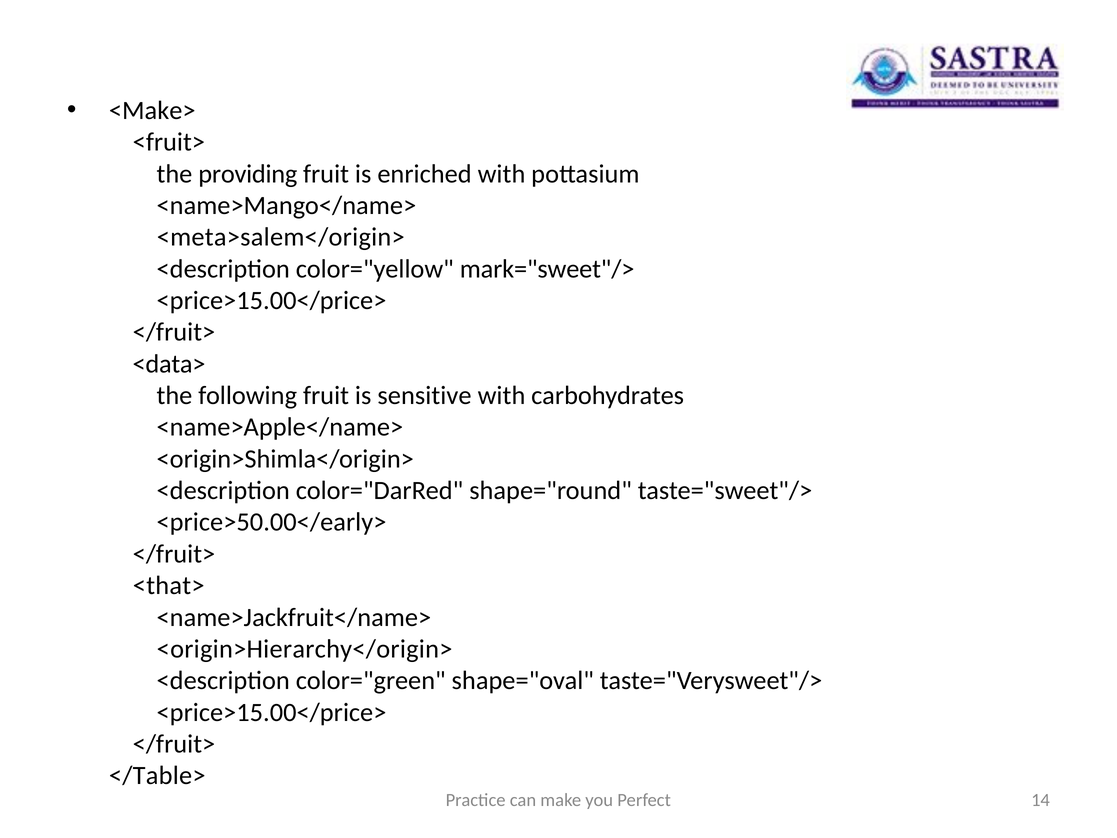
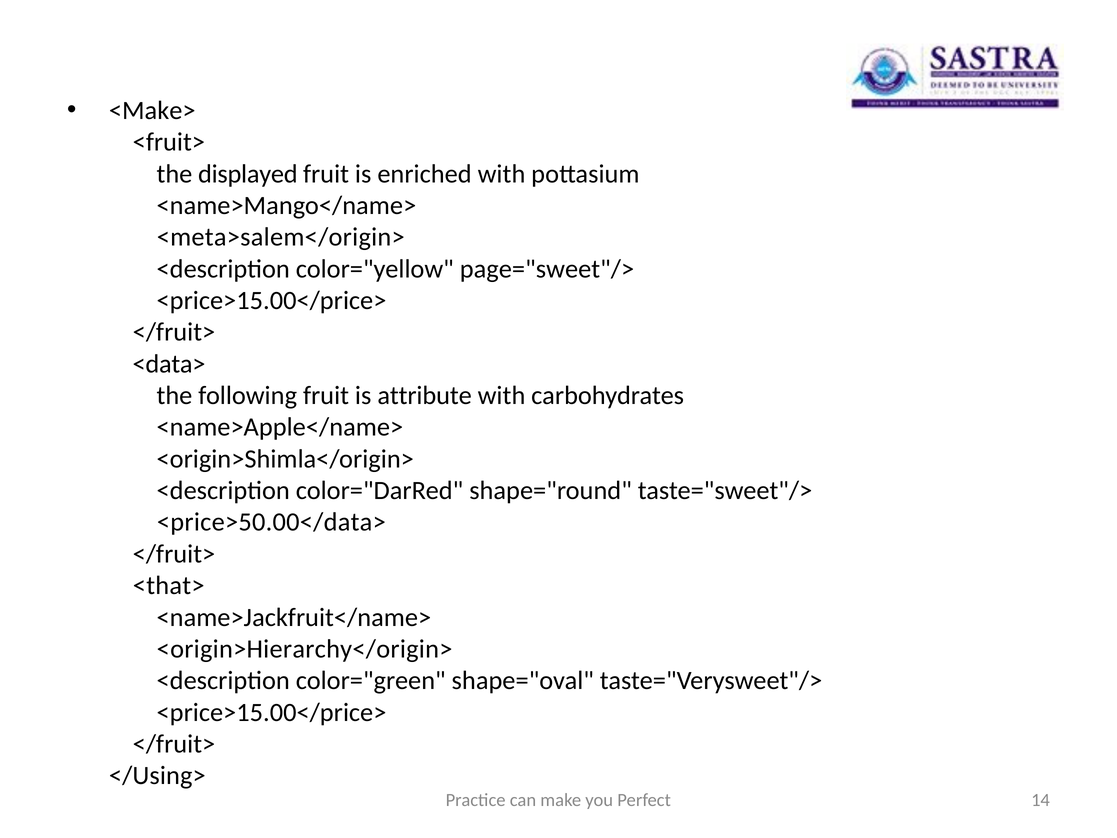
providing: providing -> displayed (248, 174)
mark="sweet"/>: mark="sweet"/> -> page="sweet"/> (547, 269)
sensitive: sensitive -> attribute (425, 395)
<price>50.00</early>: <price>50.00</early> -> <price>50.00</data> (271, 522)
</Table>: </Table> -> </Using> (157, 775)
